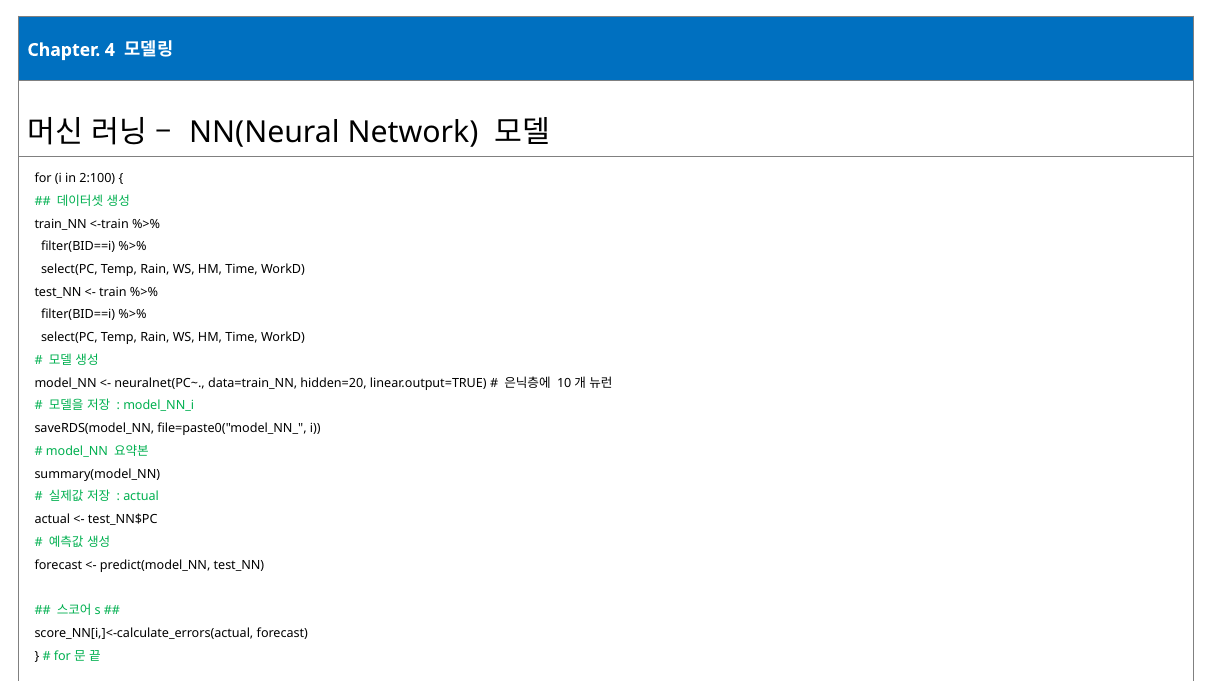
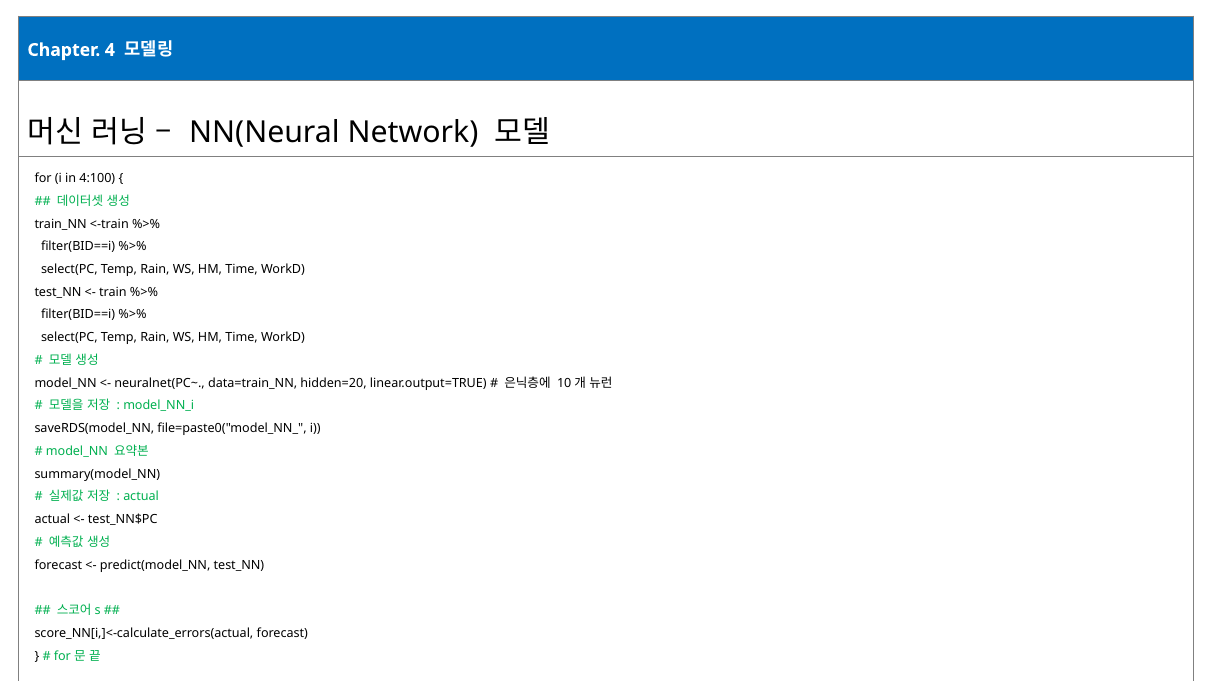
2:100: 2:100 -> 4:100 (97, 178)
